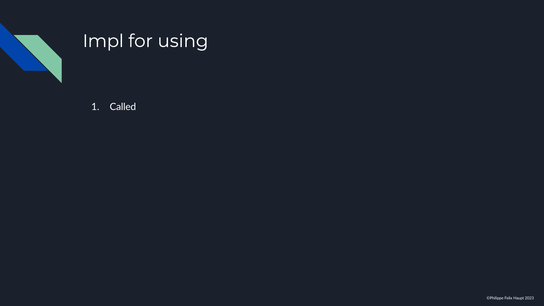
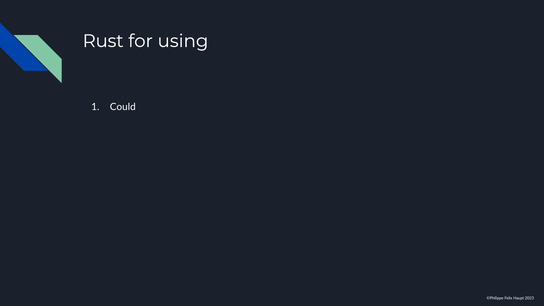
Impl: Impl -> Rust (103, 41)
Called: Called -> Could (123, 107)
